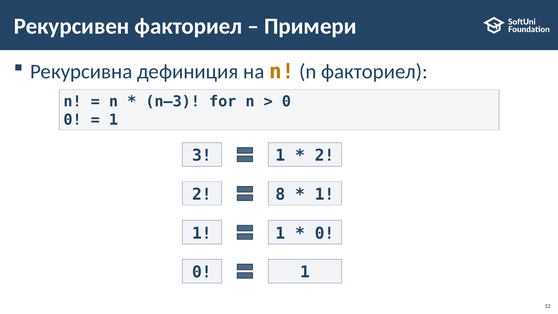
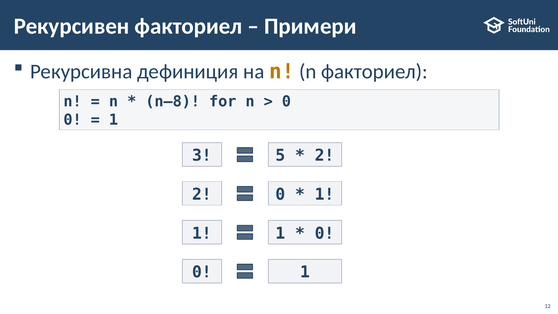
n–3: n–3 -> n–8 (173, 102)
3 1: 1 -> 5 (281, 156)
2 8: 8 -> 0 (281, 194)
